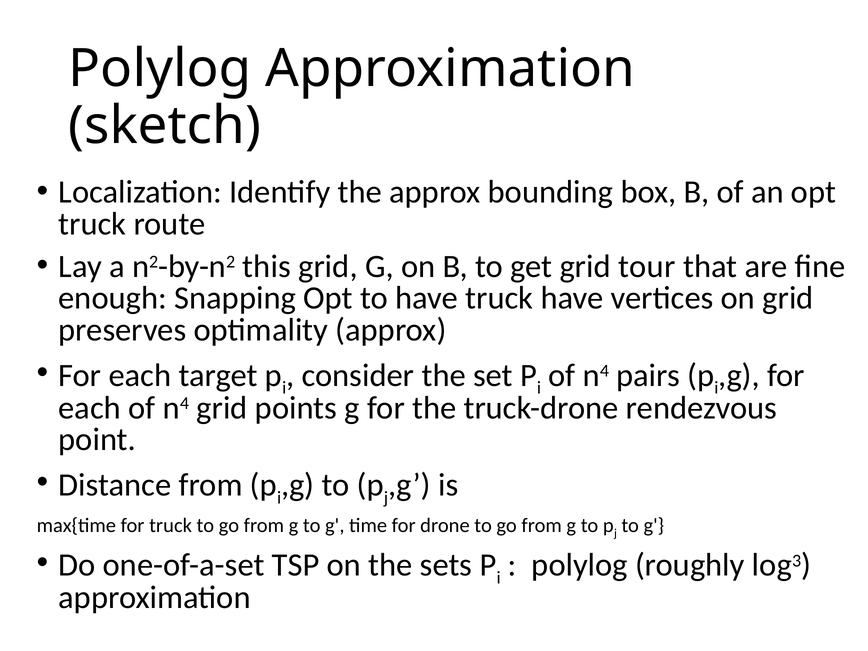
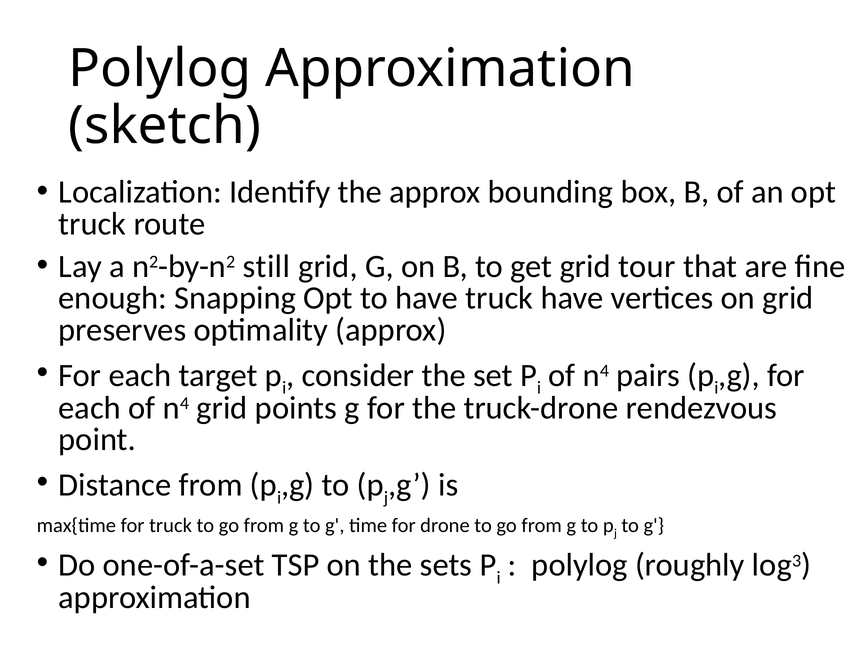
this: this -> still (267, 266)
